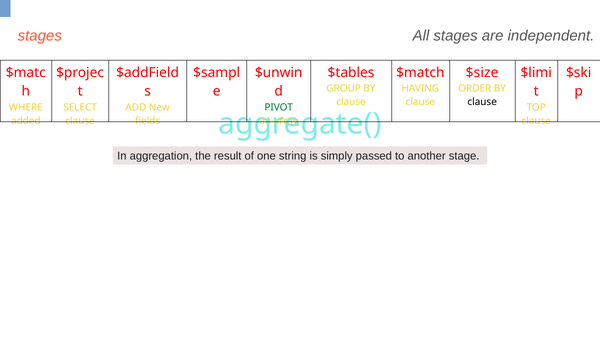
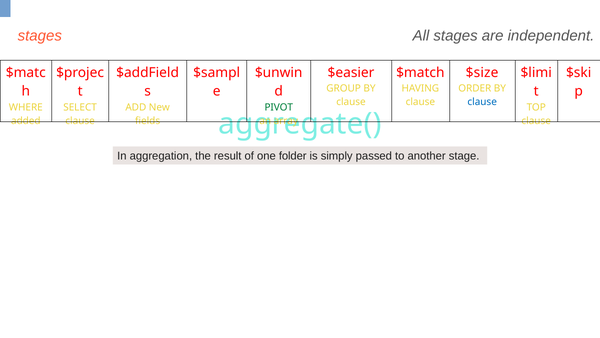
$tables: $tables -> $easier (351, 72)
clause colour: black -> blue (482, 102)
string: string -> folder (293, 156)
